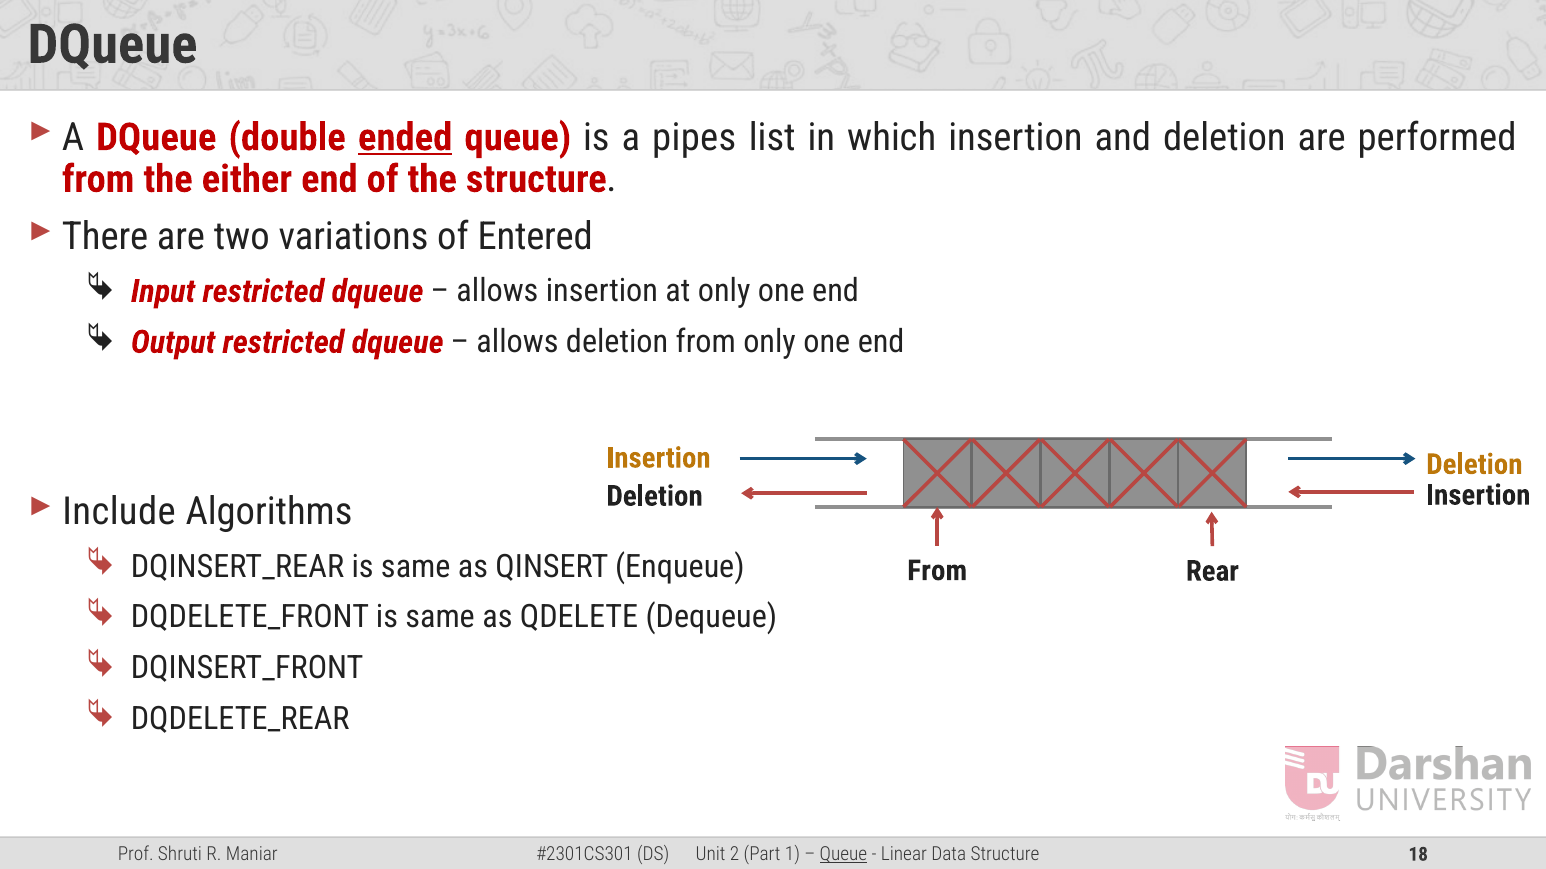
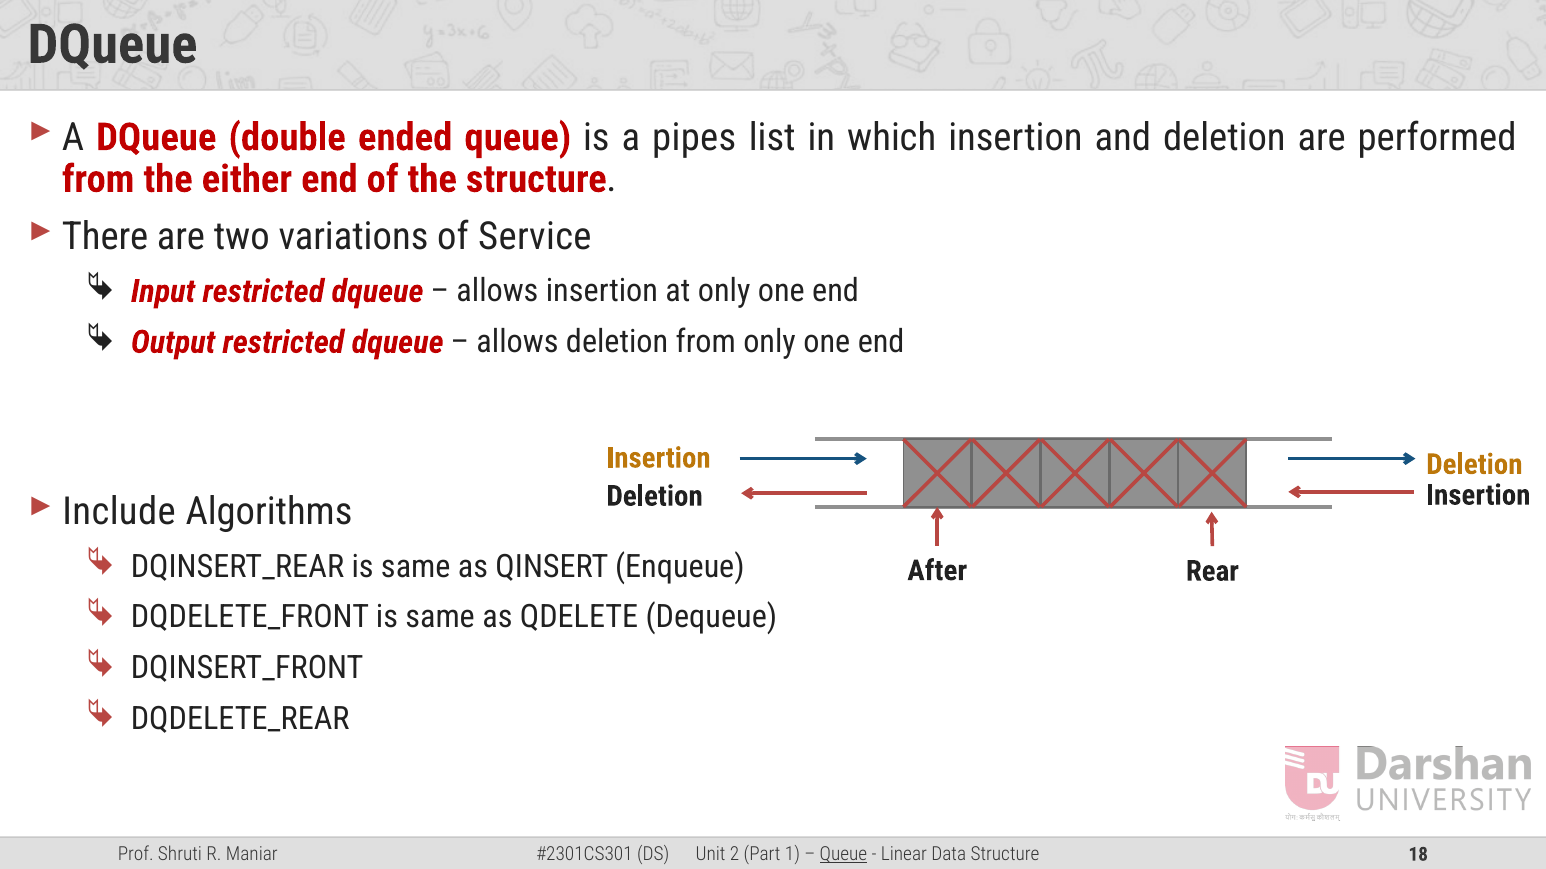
ended underline: present -> none (405, 138)
Entered: Entered -> Service (535, 237)
From: From -> After (937, 571)
